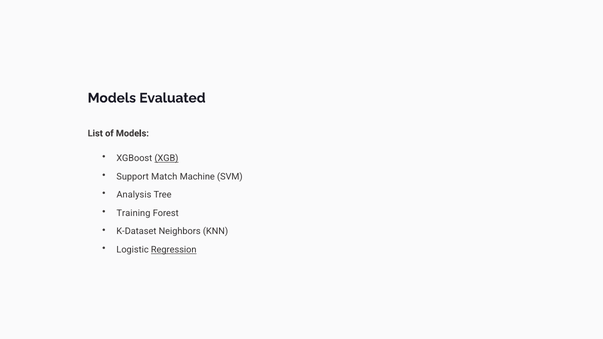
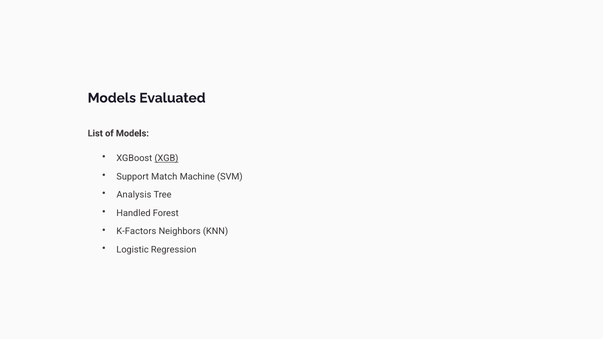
Training: Training -> Handled (134, 213)
K-Dataset: K-Dataset -> K-Factors (136, 232)
Regression underline: present -> none (174, 250)
